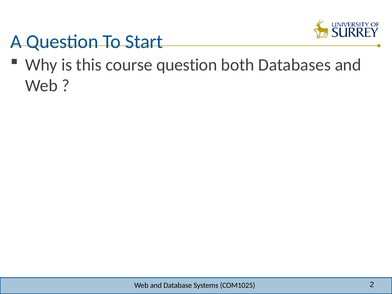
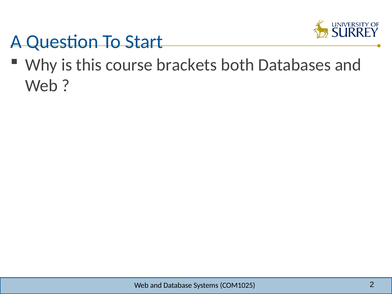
course question: question -> brackets (187, 65)
